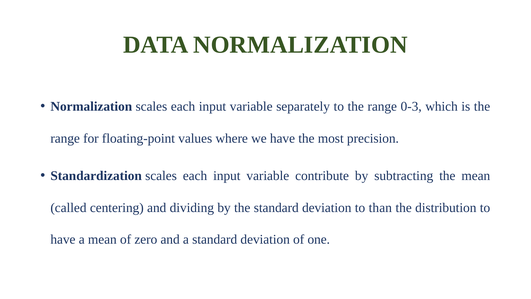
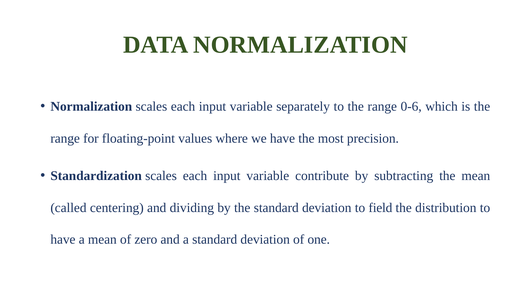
0-3: 0-3 -> 0-6 (411, 106)
than: than -> field (380, 207)
